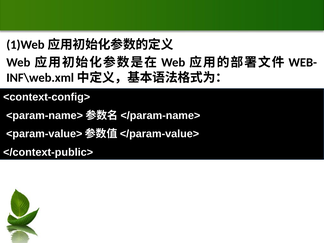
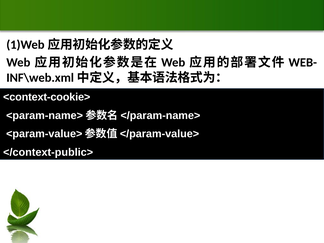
<context-config>: <context-config> -> <context-cookie> (47, 97)
